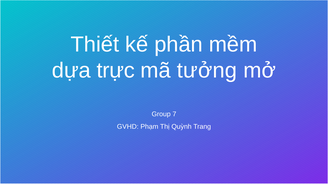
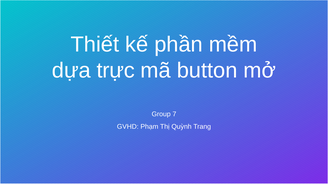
tưởng: tưởng -> button (207, 71)
